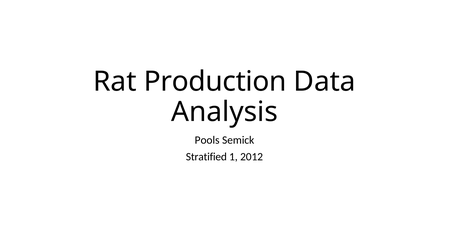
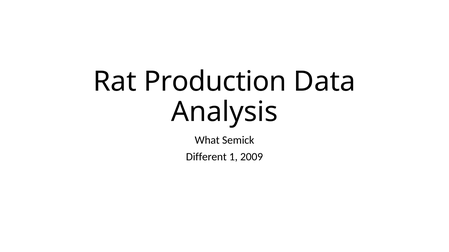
Pools: Pools -> What (207, 140)
Stratified: Stratified -> Different (206, 157)
2012: 2012 -> 2009 (252, 157)
